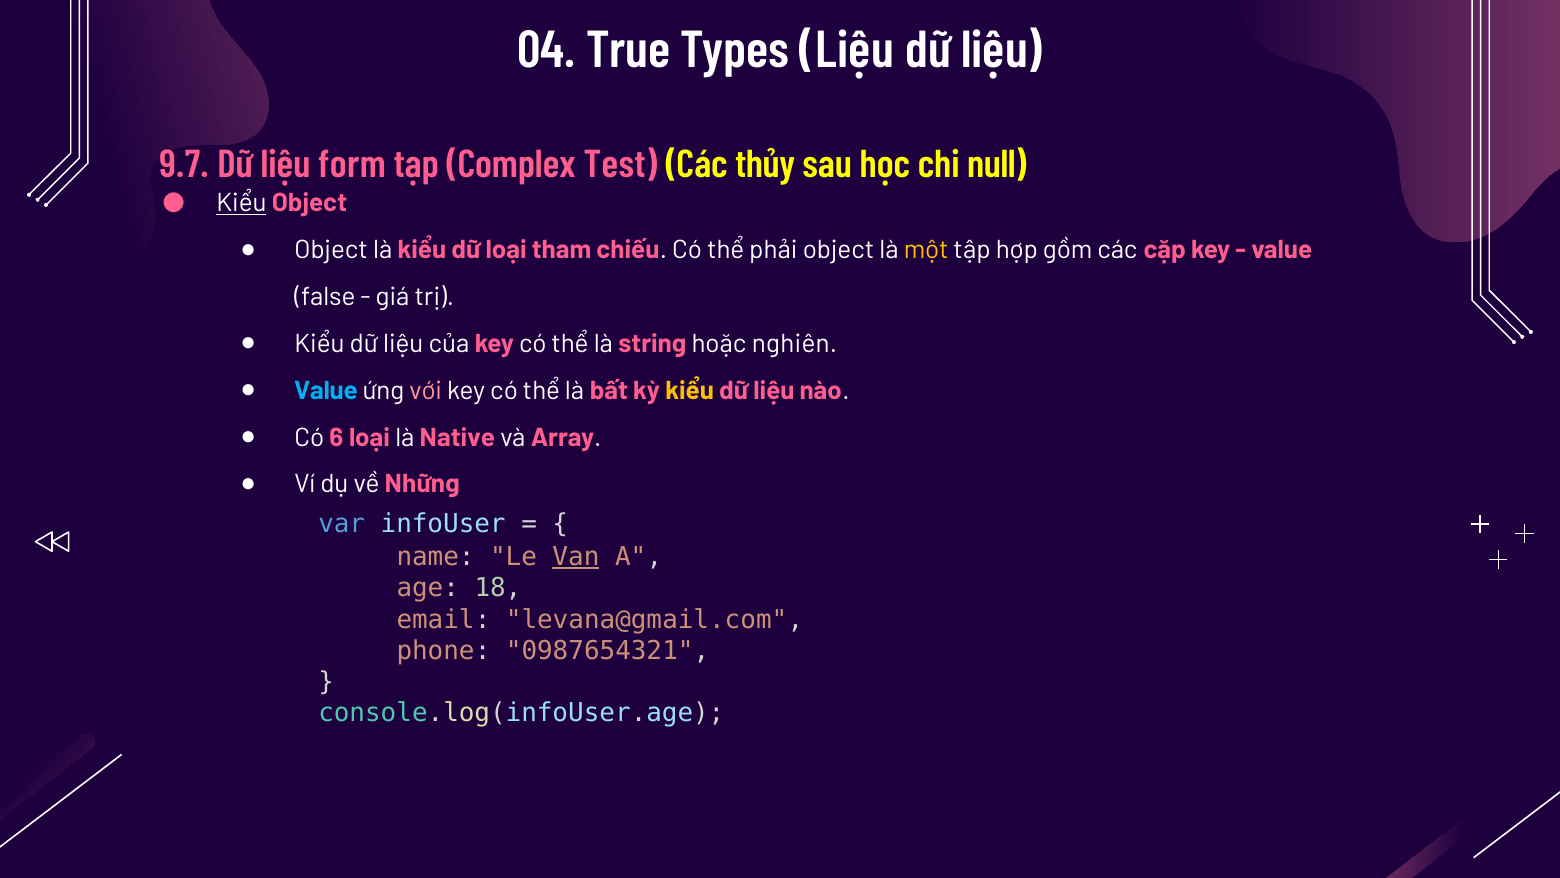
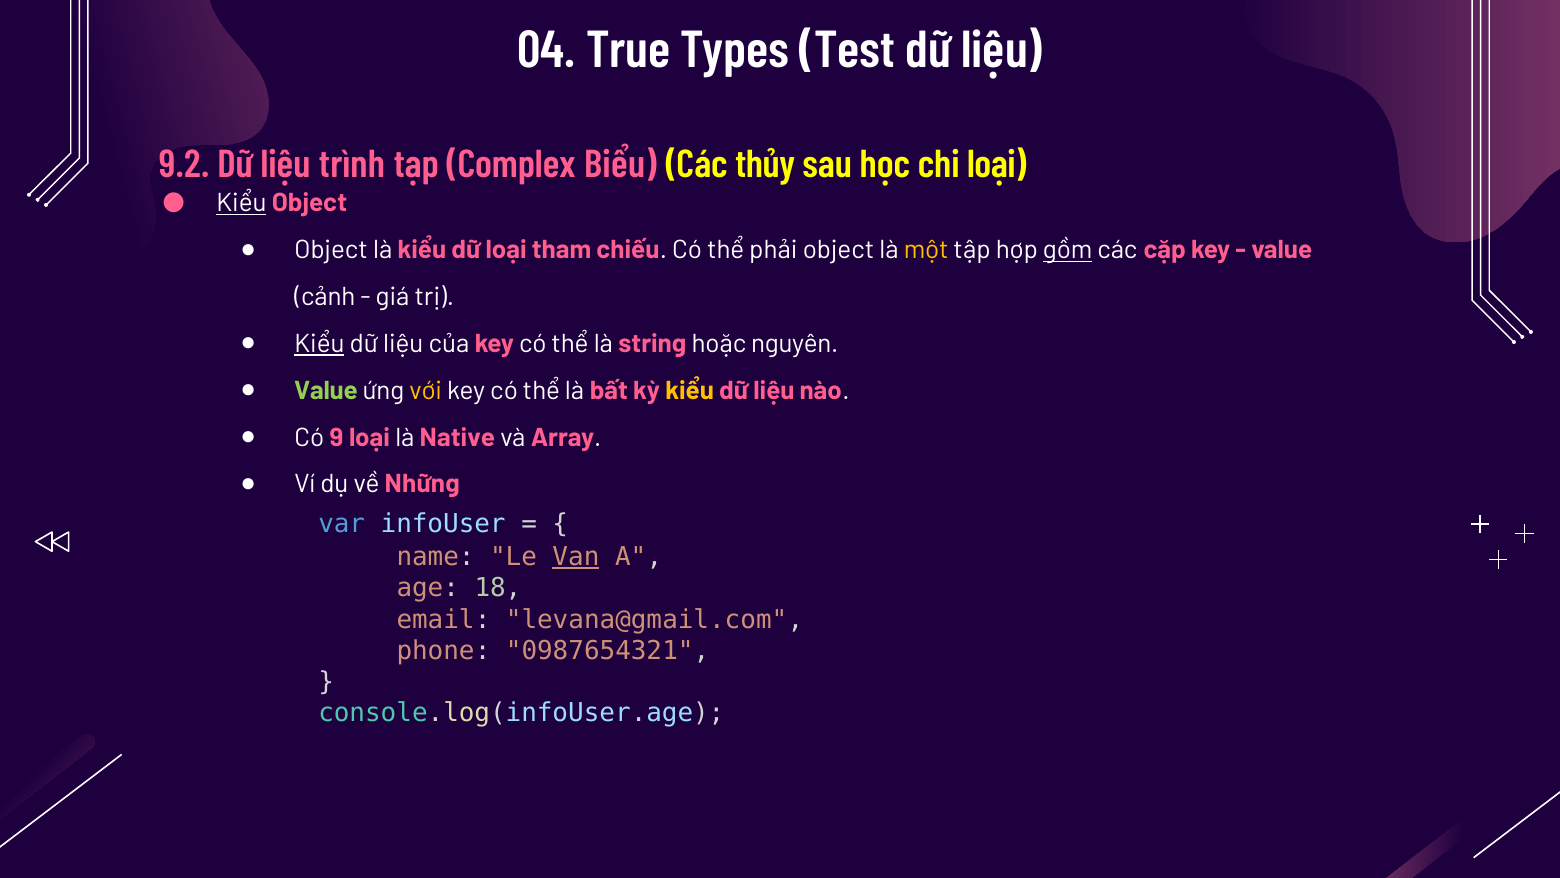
Types Liệu: Liệu -> Test (847, 50)
9.7: 9.7 -> 9.2 (184, 164)
form: form -> trình (352, 164)
Test: Test -> Biểu (620, 164)
chi null: null -> loại (997, 164)
gồm underline: none -> present (1068, 250)
false: false -> cảnh (325, 297)
Kiểu underline: none -> present (319, 344)
nghiên: nghiên -> nguyên (795, 344)
Value colour: light blue -> light green (326, 390)
với colour: pink -> yellow (426, 390)
6: 6 -> 9 (336, 437)
